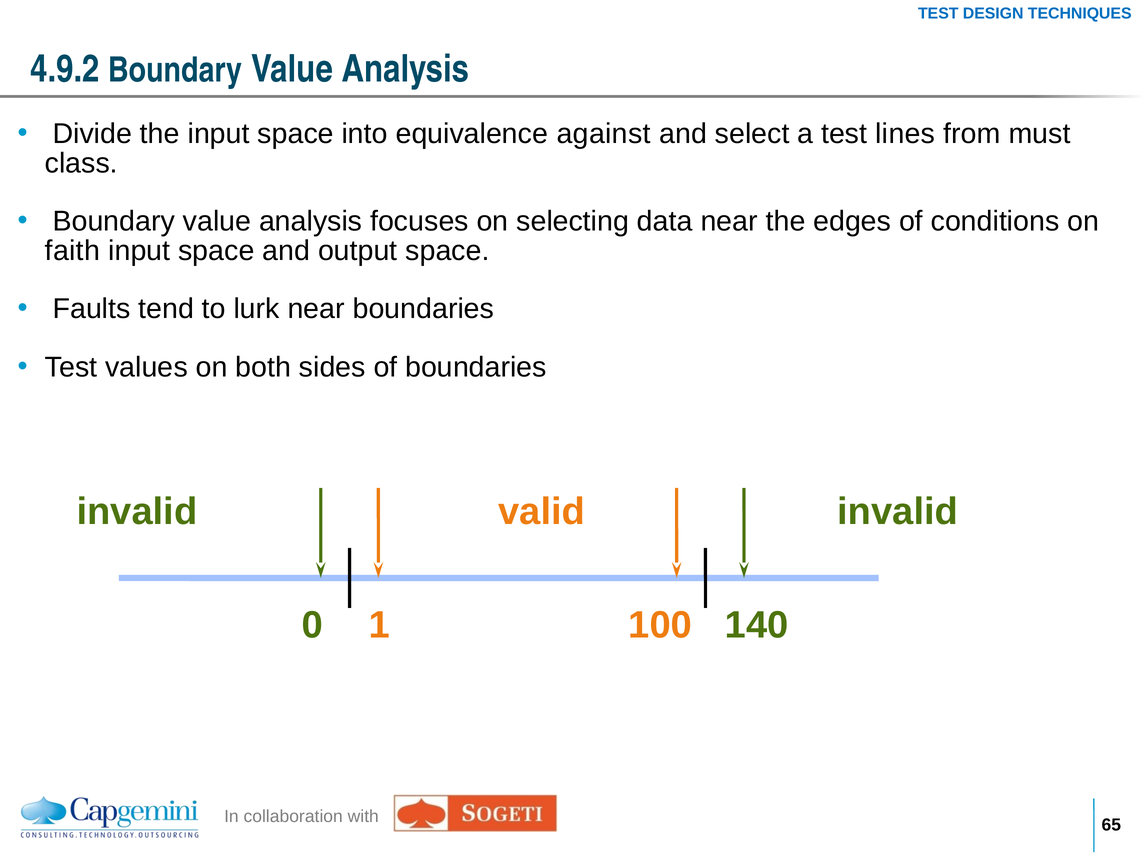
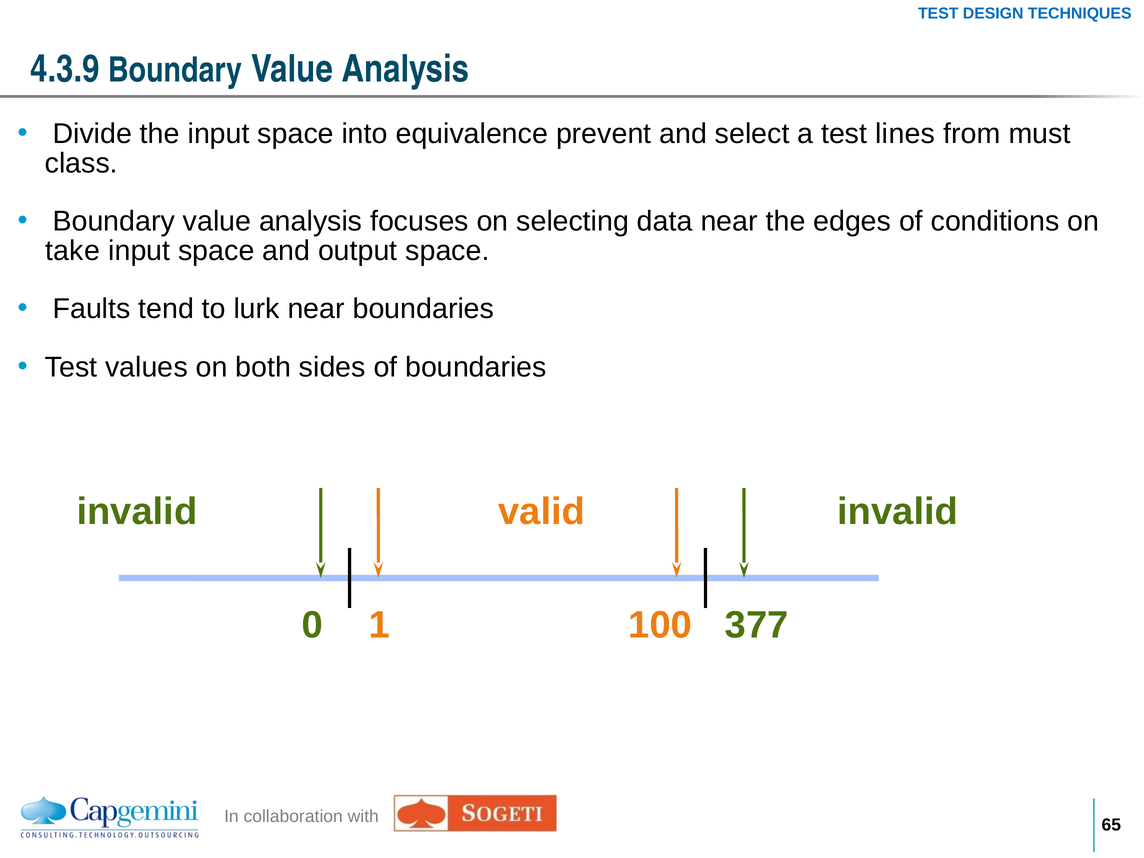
4.9.2: 4.9.2 -> 4.3.9 (65, 69)
against: against -> prevent (604, 134)
faith: faith -> take (72, 251)
140: 140 -> 377 (757, 625)
